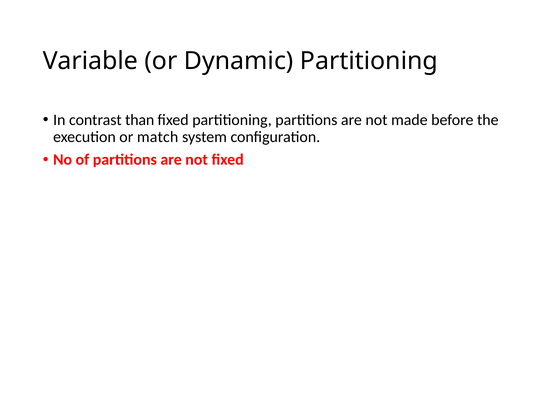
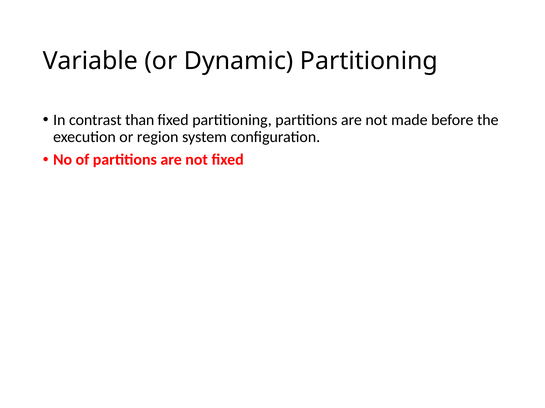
match: match -> region (158, 137)
